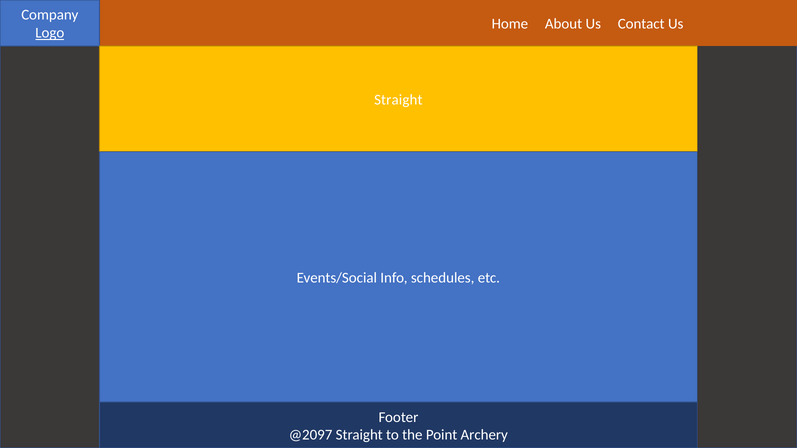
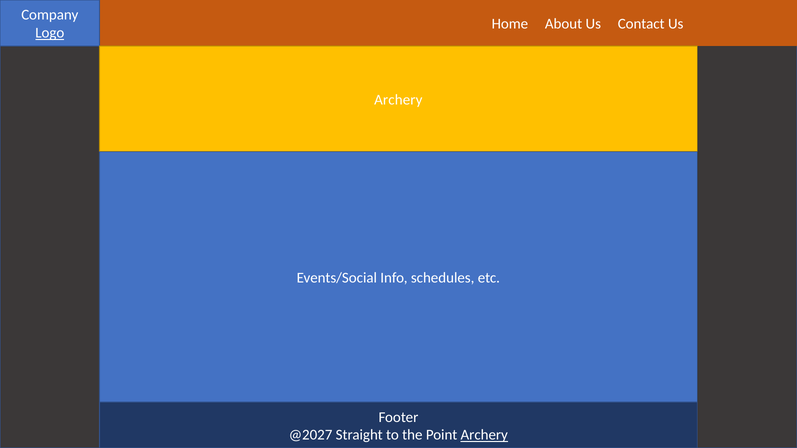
Straight: Straight -> Archery (398, 100)
@2097: @2097 -> @2027 (311, 435)
Archery underline: none -> present (484, 435)
